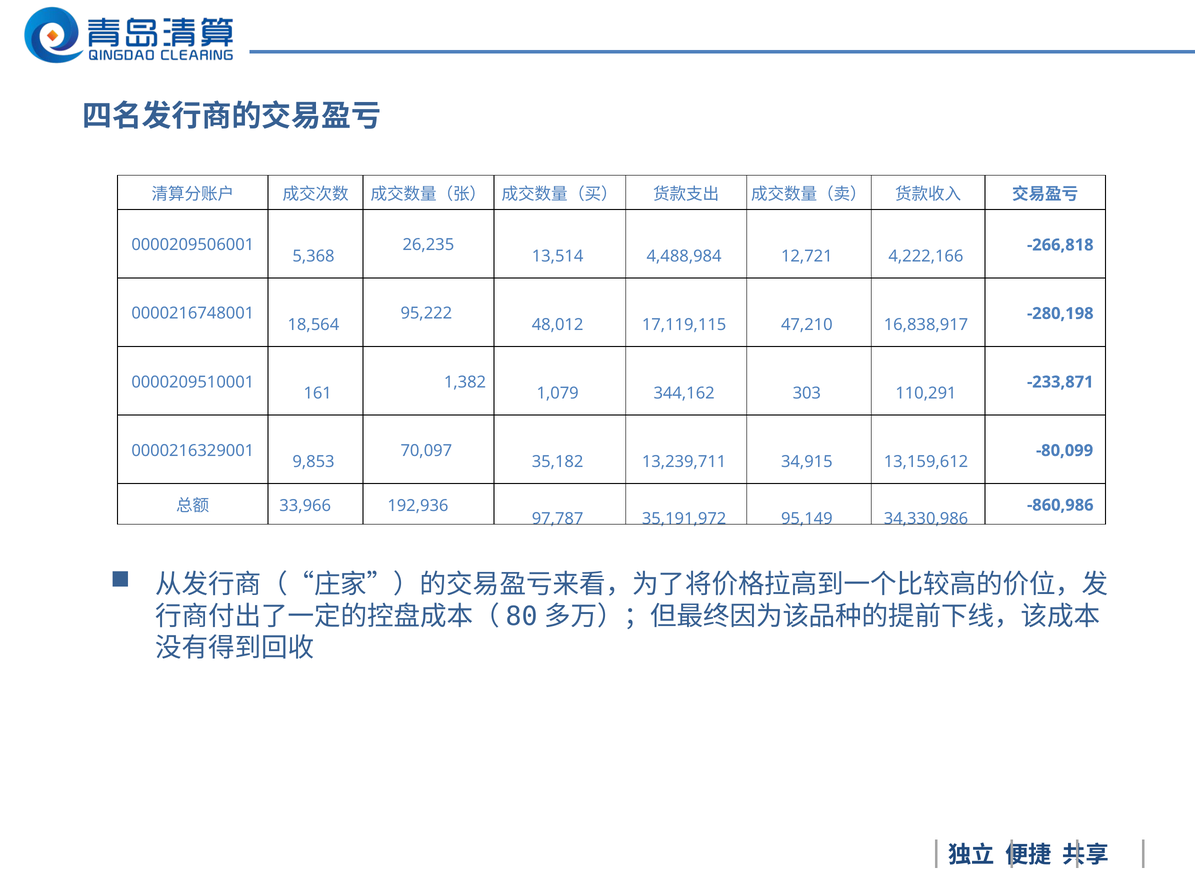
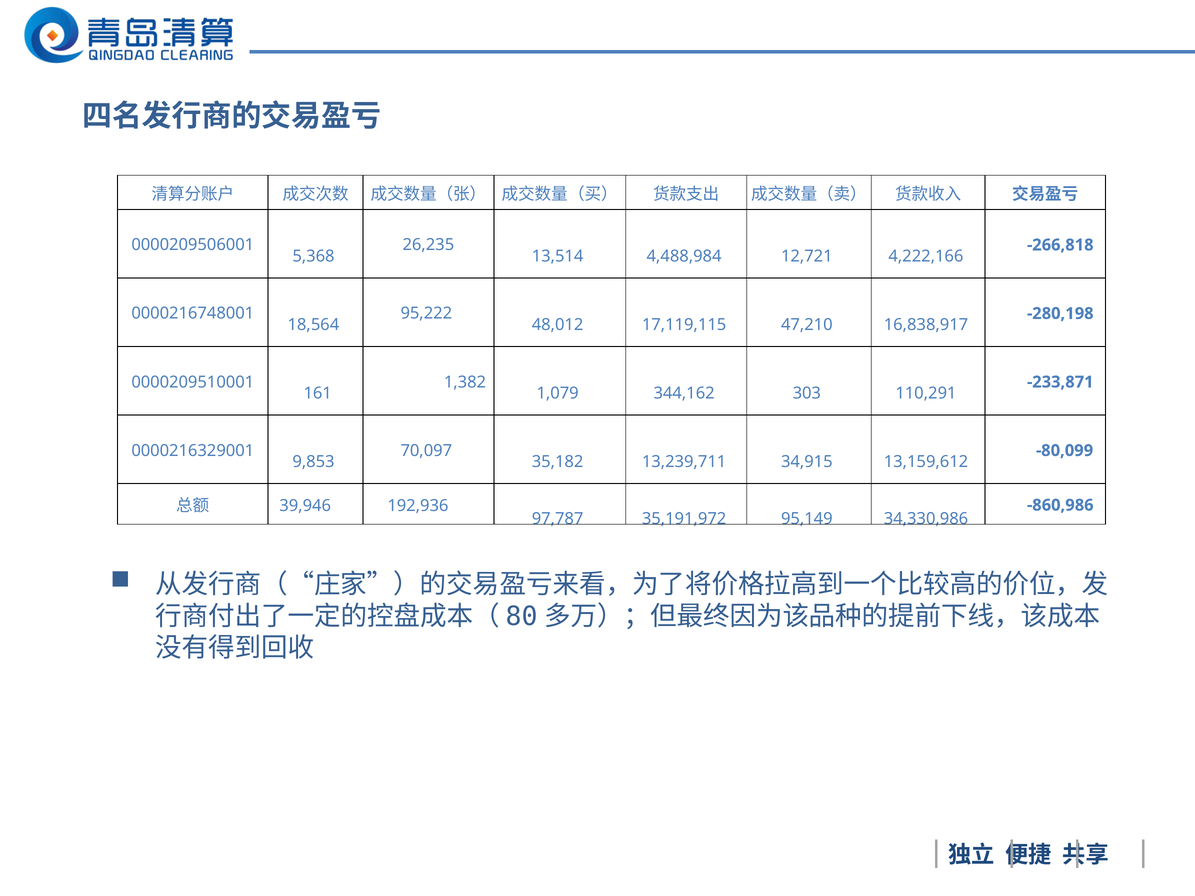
33,966: 33,966 -> 39,946 (305, 506)
